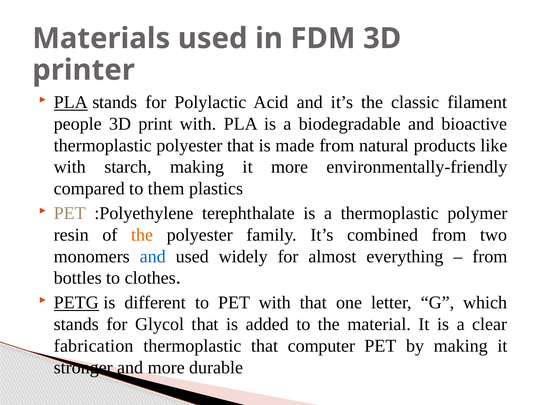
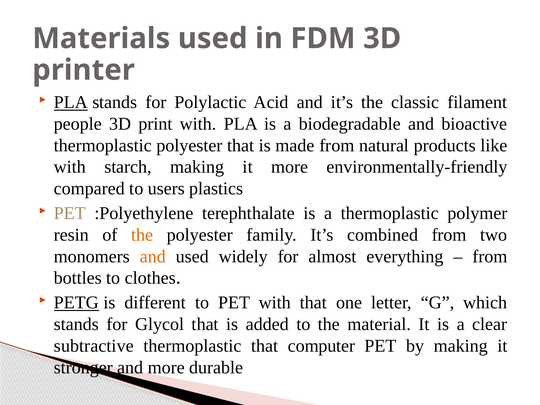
them: them -> users (166, 189)
and colour: blue -> orange (153, 256)
fabrication: fabrication -> subtractive (94, 346)
